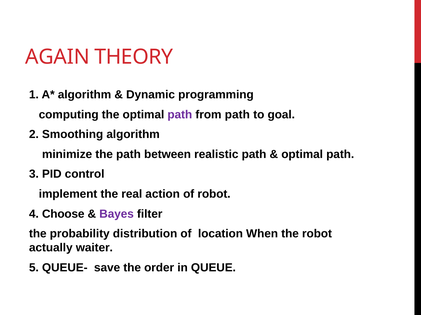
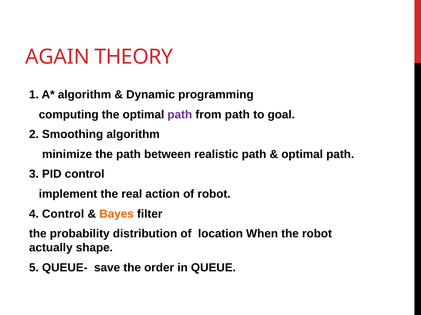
4 Choose: Choose -> Control (63, 214)
Bayes colour: purple -> orange (117, 214)
waiter: waiter -> shape (94, 248)
